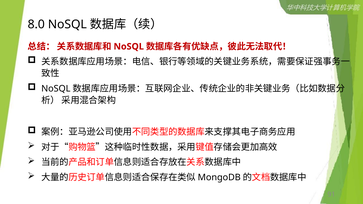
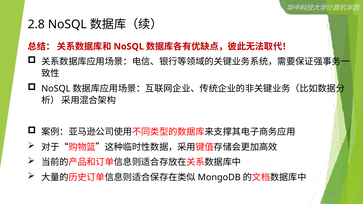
8.0: 8.0 -> 2.8 (36, 24)
